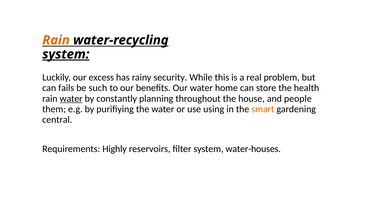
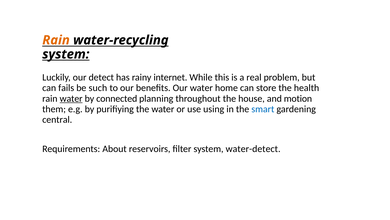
system underline: present -> none (66, 54)
excess: excess -> detect (101, 77)
security: security -> internet (170, 77)
constantly: constantly -> connected (117, 98)
people: people -> motion (298, 98)
smart colour: orange -> blue (263, 109)
Highly: Highly -> About (115, 148)
water-houses: water-houses -> water-detect (253, 148)
